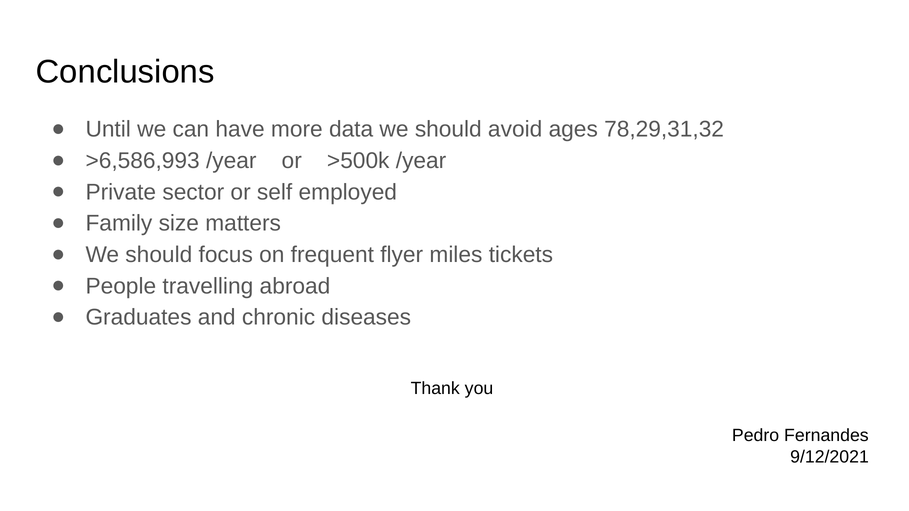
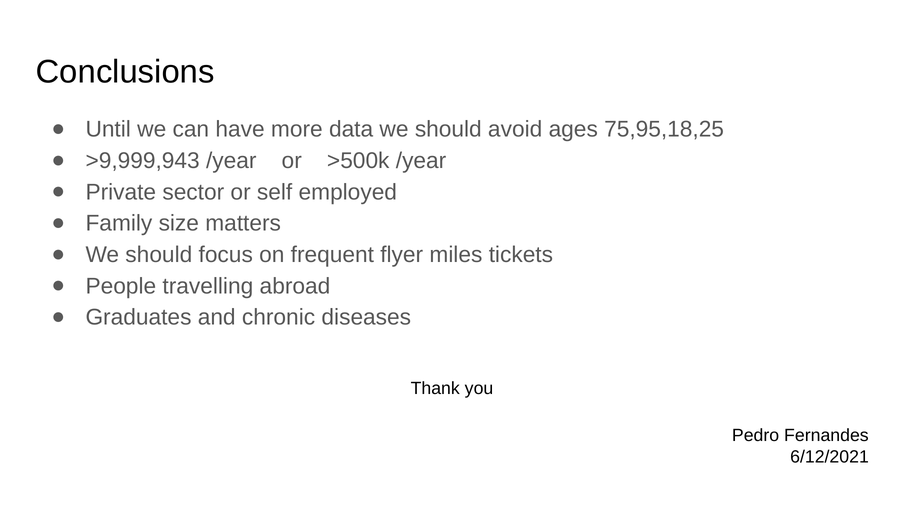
78,29,31,32: 78,29,31,32 -> 75,95,18,25 (664, 130)
>6,586,993: >6,586,993 -> >9,999,943 (143, 161)
9/12/2021: 9/12/2021 -> 6/12/2021 (830, 457)
